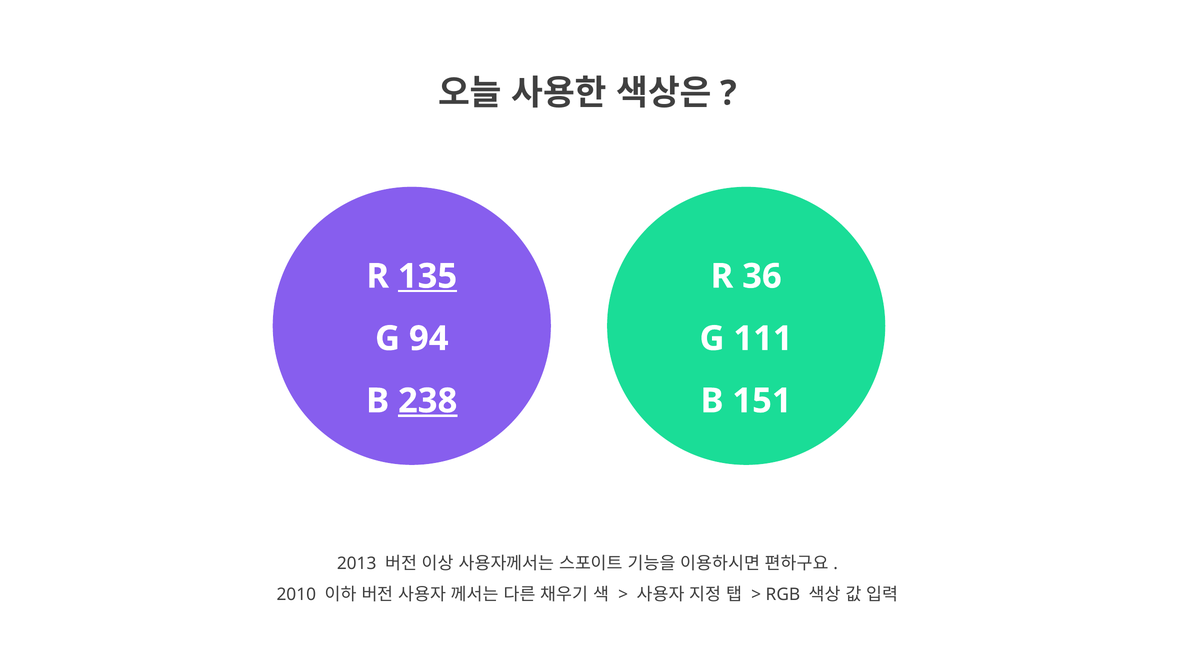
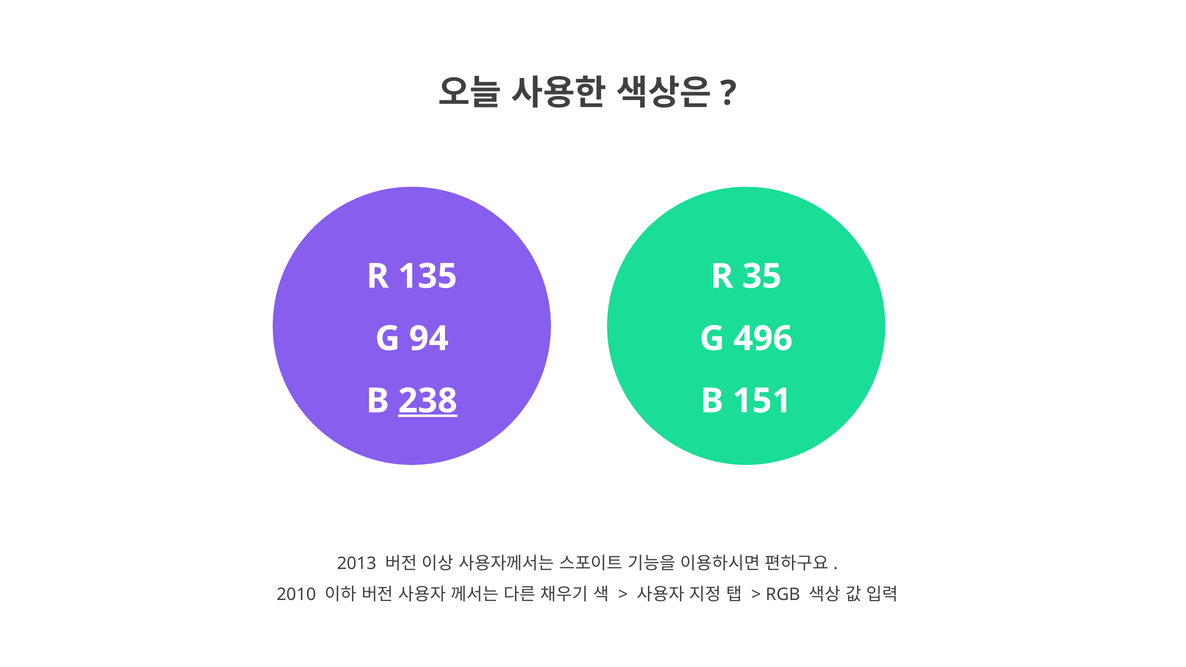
135 underline: present -> none (428, 276)
36: 36 -> 35 (762, 276)
111: 111 -> 496 (763, 339)
